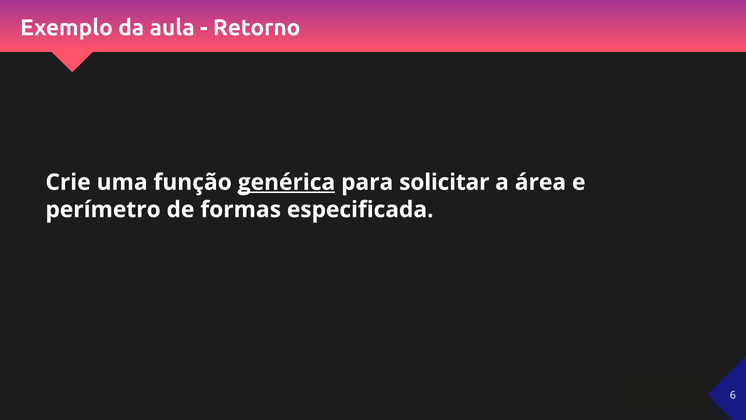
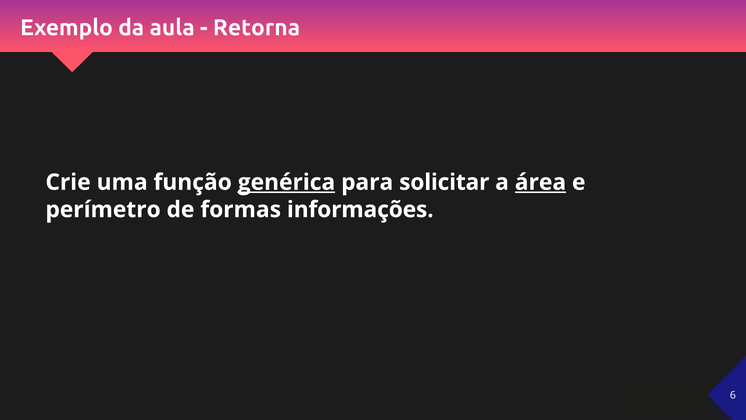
Retorno: Retorno -> Retorna (257, 28)
área underline: none -> present (540, 182)
especificada: especificada -> informações (360, 209)
